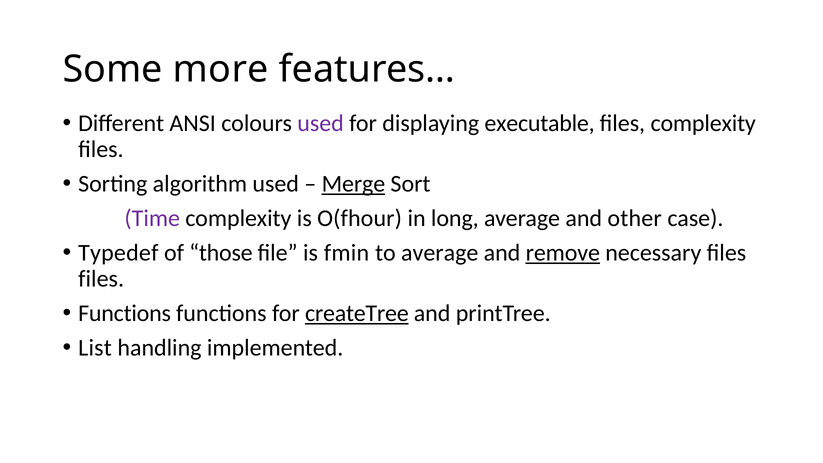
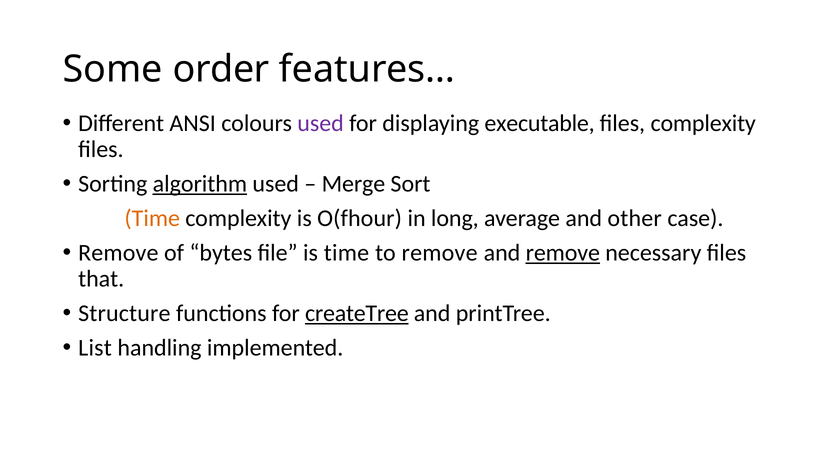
more: more -> order (221, 69)
algorithm underline: none -> present (200, 184)
Merge underline: present -> none (353, 184)
Time colour: purple -> orange (152, 218)
Typedef: Typedef -> Remove (118, 253)
those: those -> bytes (221, 253)
is fmin: fmin -> time (346, 253)
to average: average -> remove (440, 253)
files: files -> that (101, 279)
Functions: Functions -> Structure (124, 313)
